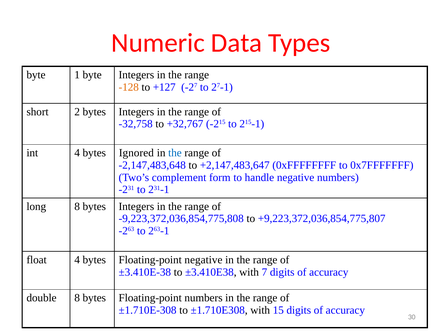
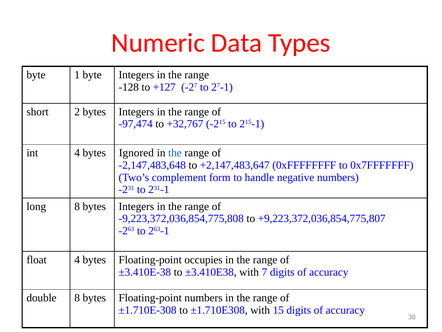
-128 colour: orange -> black (129, 87)
-32,758: -32,758 -> -97,474 (136, 124)
Floating-point negative: negative -> occupies (204, 259)
